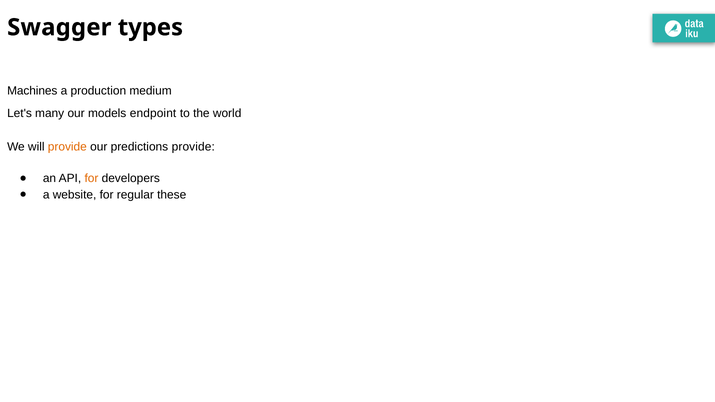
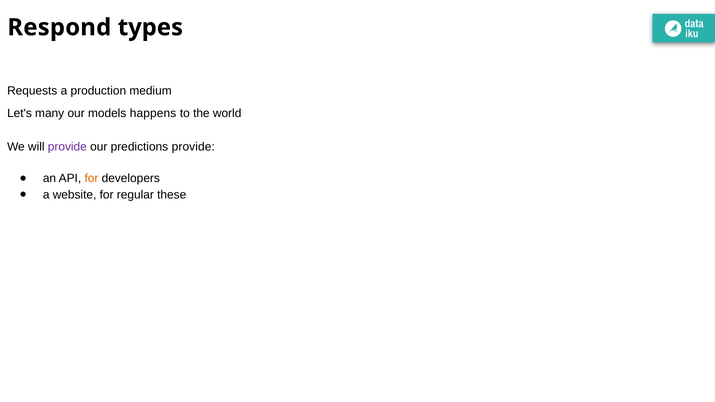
Swagger: Swagger -> Respond (59, 27)
Machines: Machines -> Requests (32, 91)
endpoint: endpoint -> happens (153, 114)
provide colour: orange -> purple (67, 147)
